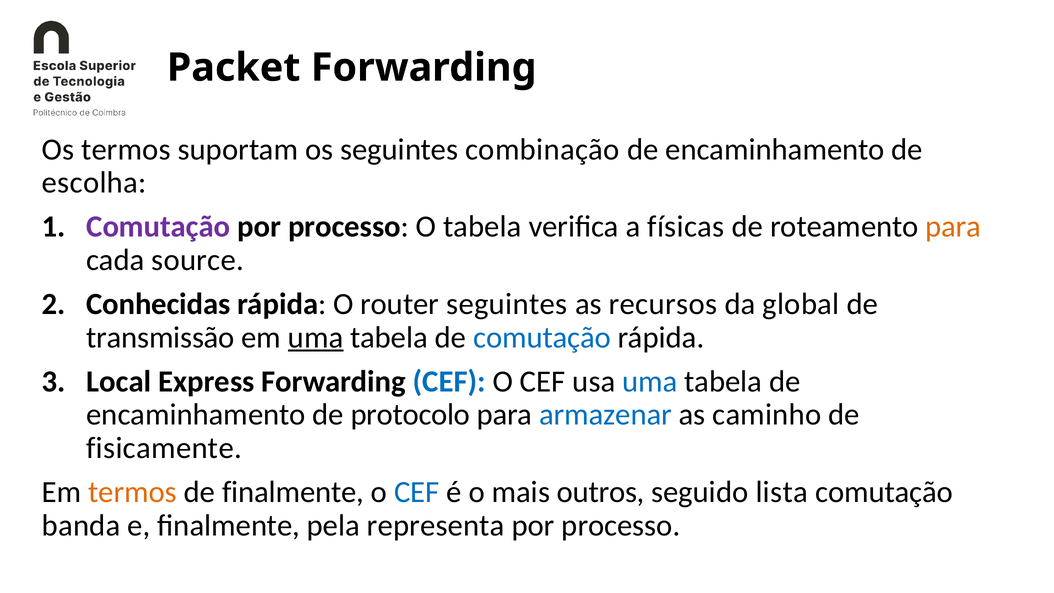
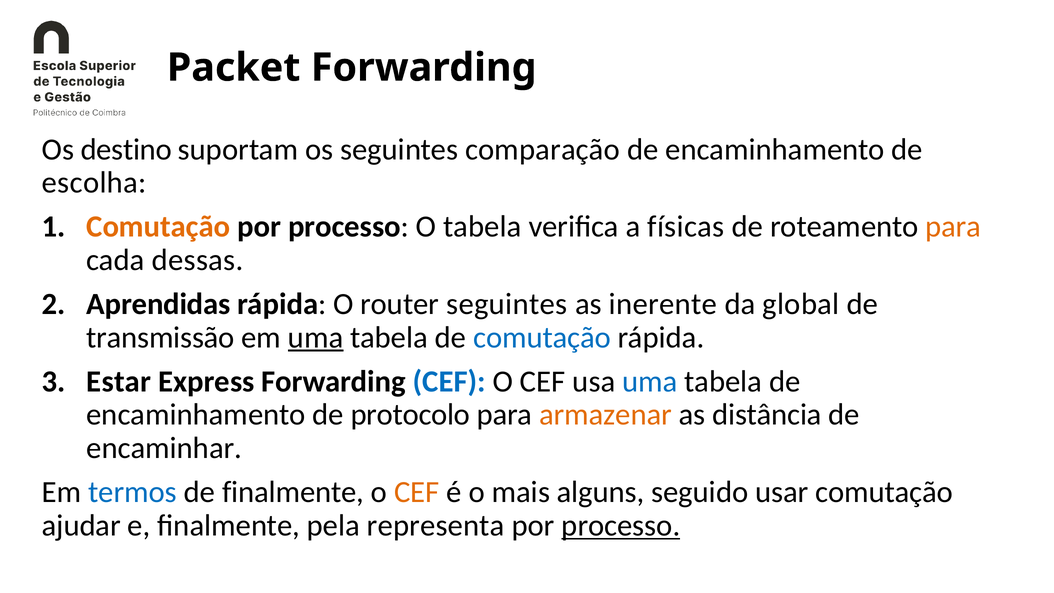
Os termos: termos -> destino (126, 149)
combinação: combinação -> comparação (543, 149)
Comutação colour: purple -> orange (158, 227)
source: source -> dessas (198, 260)
Conhecidas: Conhecidas -> Aprendidas (158, 304)
recursos: recursos -> inerente (663, 304)
Local: Local -> Estar (119, 382)
armazenar colour: blue -> orange (606, 415)
caminho: caminho -> distância (767, 415)
fisicamente: fisicamente -> encaminhar (164, 448)
termos colour: orange -> blue (133, 492)
CEF colour: blue -> orange (417, 492)
outros: outros -> alguns (601, 492)
lista: lista -> usar (782, 492)
banda: banda -> ajudar (81, 525)
processo underline: none -> present (621, 525)
